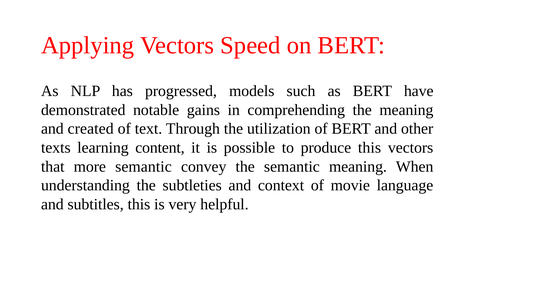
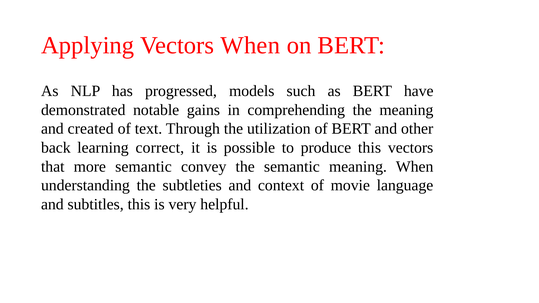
Vectors Speed: Speed -> When (250, 45)
texts: texts -> back (56, 148)
content: content -> correct (160, 148)
